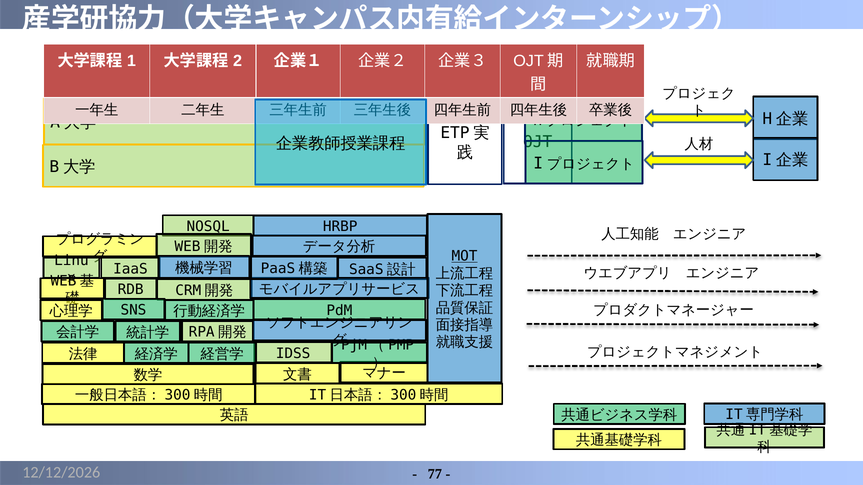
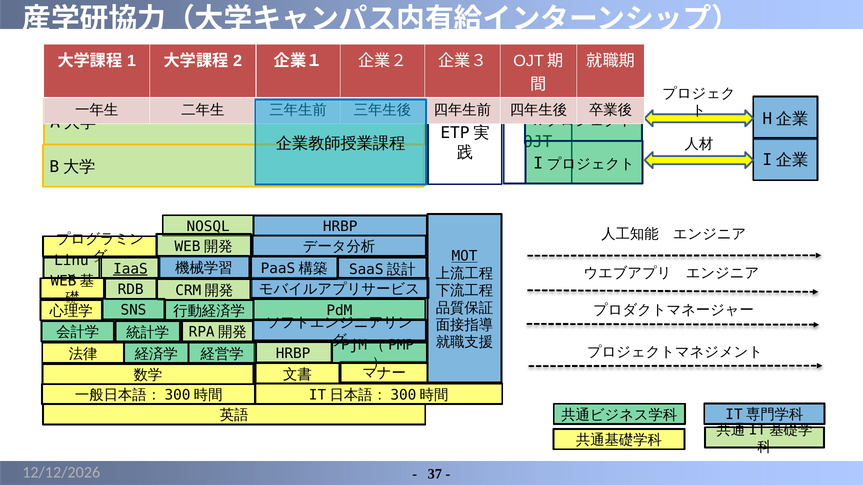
IaaS underline: none -> present (130, 269)
IDSS: IDSS -> HRBP (293, 354)
77: 77 -> 37 (435, 474)
